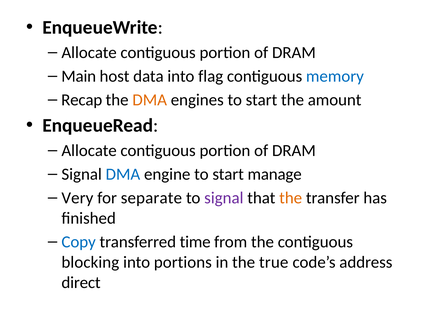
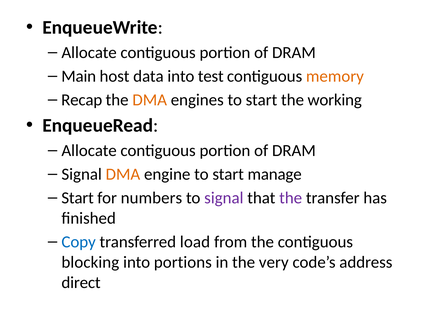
flag: flag -> test (211, 76)
memory colour: blue -> orange (335, 76)
amount: amount -> working (335, 100)
DMA colour: blue -> orange (123, 174)
Very: Very -> Start (78, 198)
separate: separate -> numbers (151, 198)
the colour: orange -> purple (291, 198)
time: time -> load (195, 242)
true: true -> very (274, 262)
